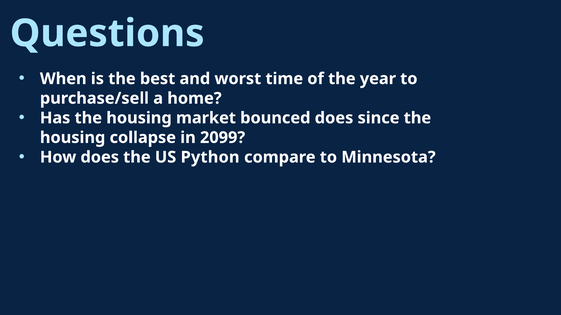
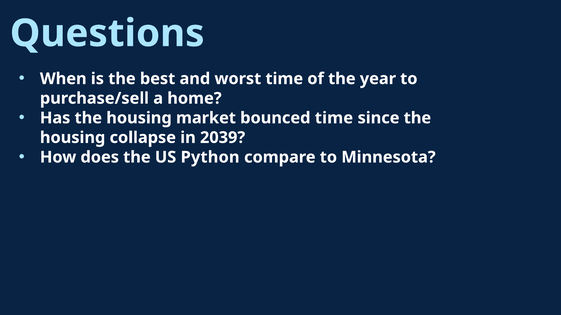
bounced does: does -> time (334, 118)
2099: 2099 -> 2039 (223, 138)
